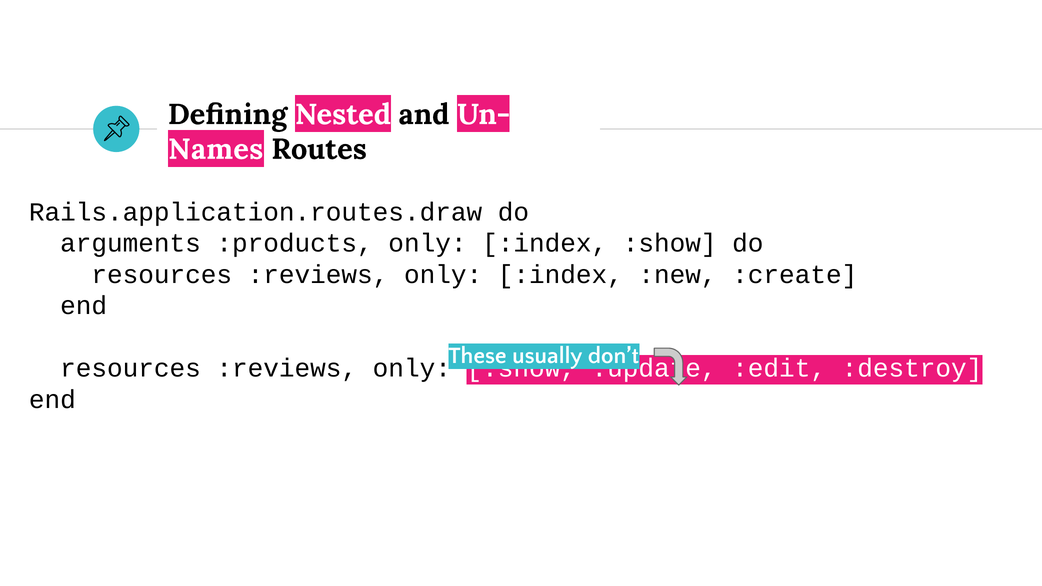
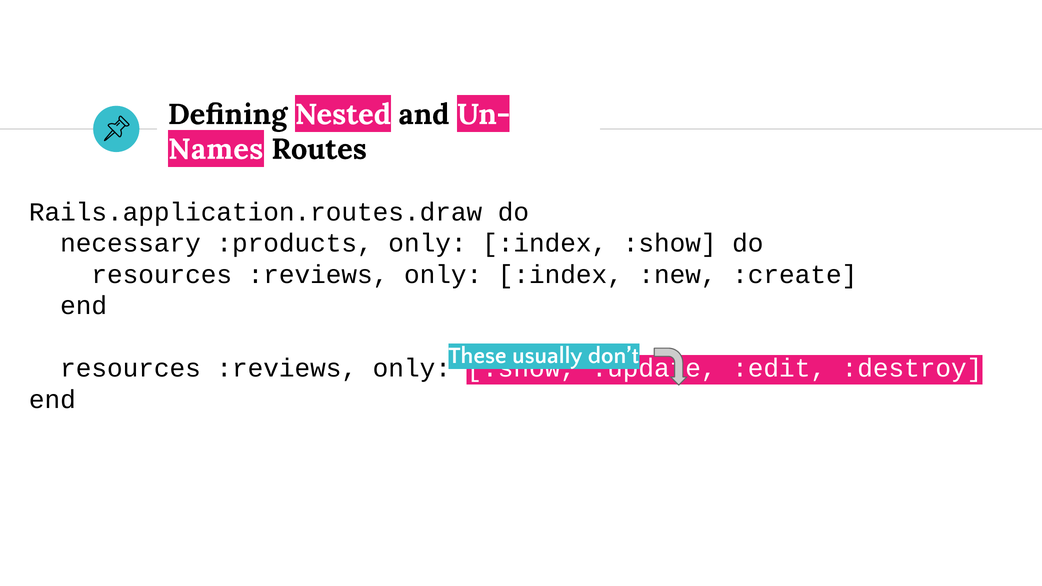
arguments: arguments -> necessary (130, 243)
